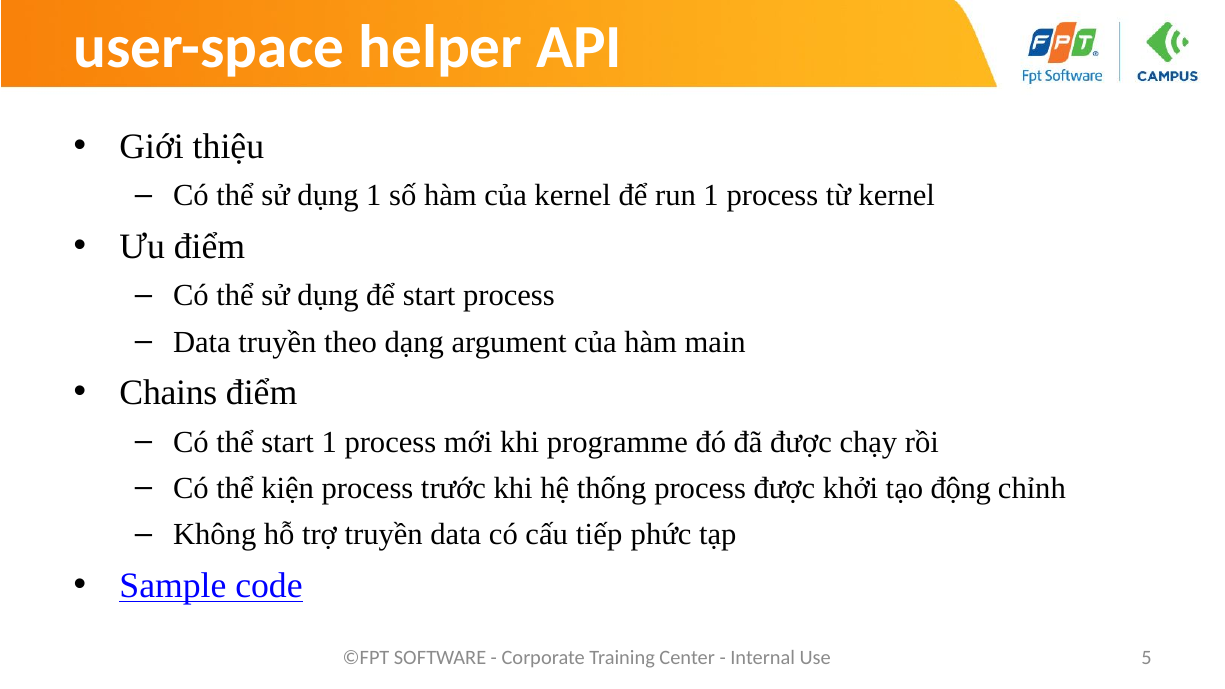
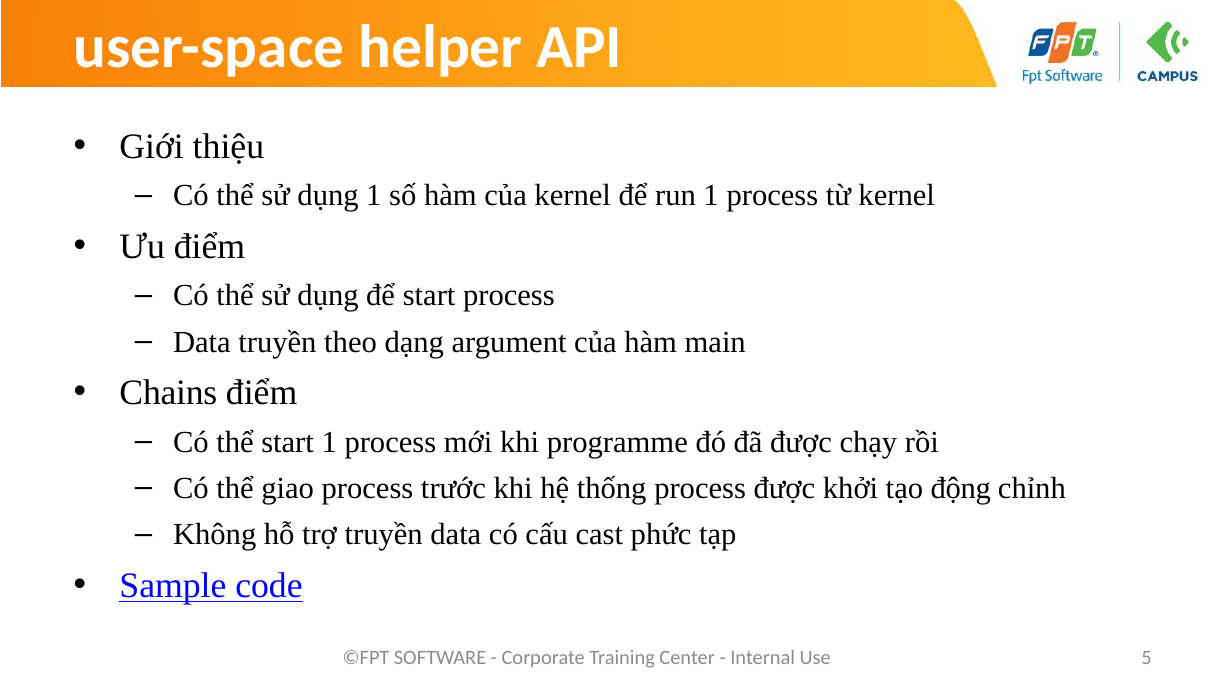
kiện: kiện -> giao (288, 488)
tiếp: tiếp -> cast (599, 535)
